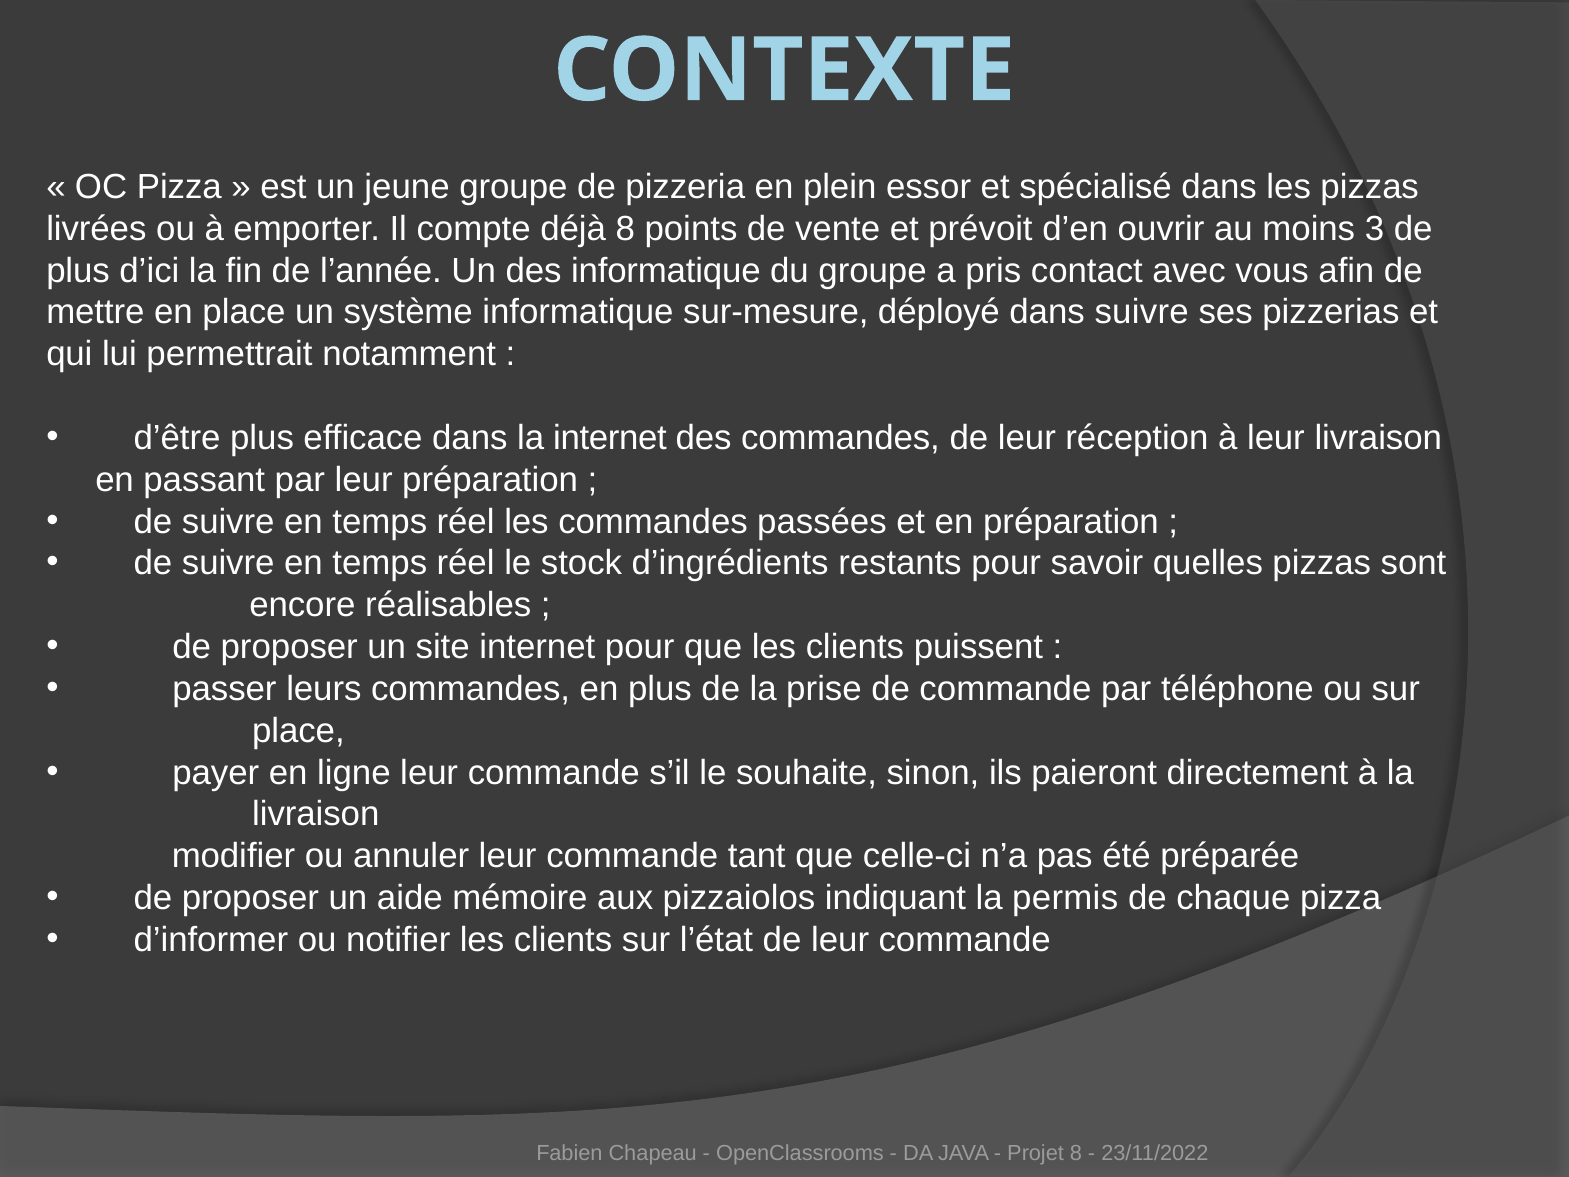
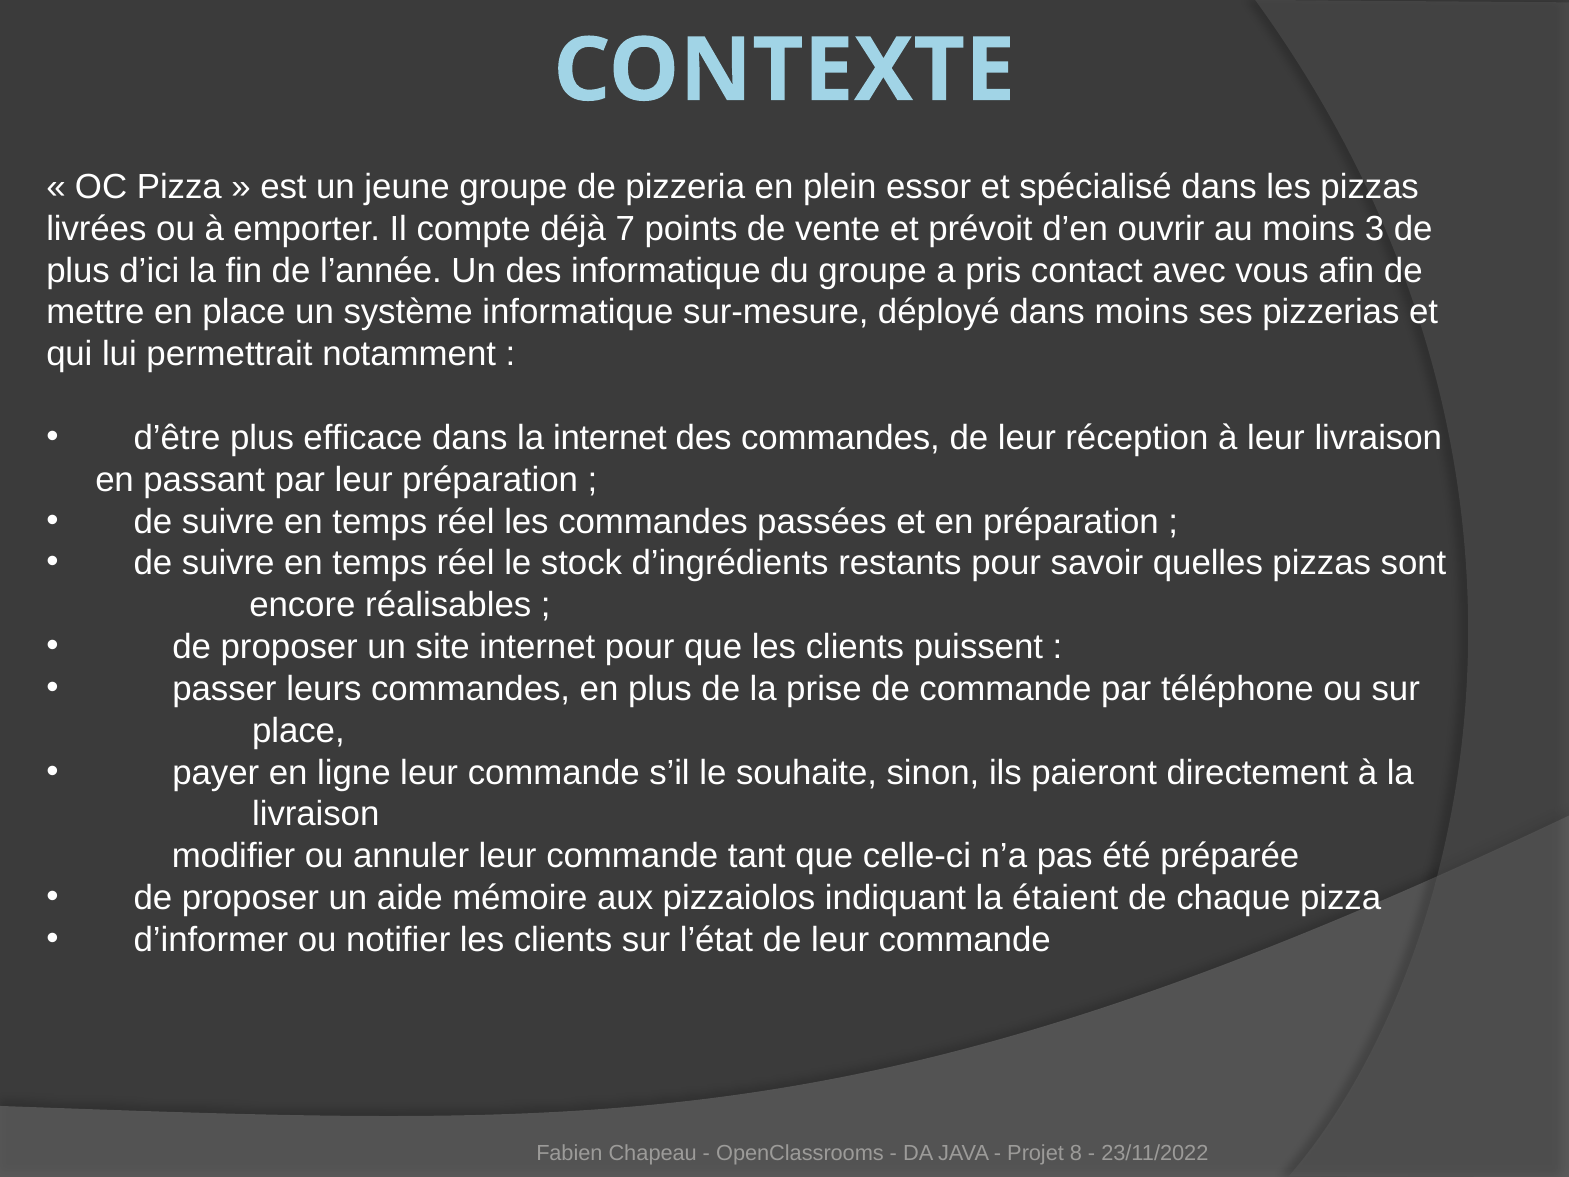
déjà 8: 8 -> 7 (625, 229)
dans suivre: suivre -> moins (1142, 312)
permis: permis -> étaient (1065, 898)
